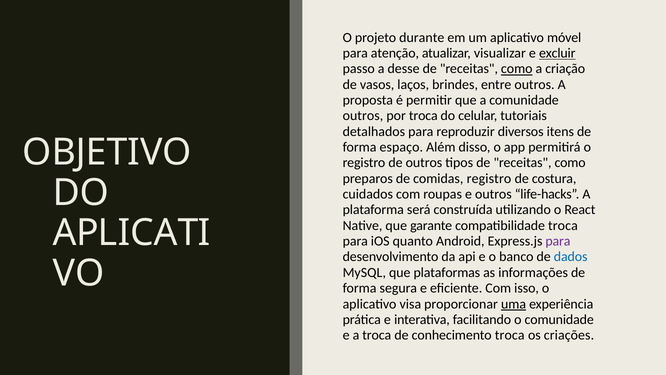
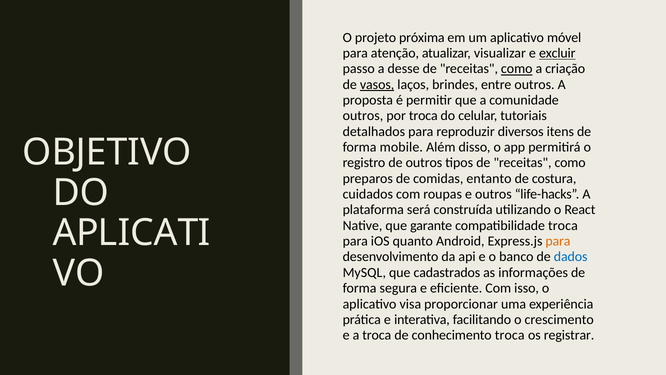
durante: durante -> próxima (422, 38)
vasos underline: none -> present (377, 84)
espaço: espaço -> mobile (401, 147)
comidas registro: registro -> entanto (489, 178)
para colour: purple -> orange (558, 241)
plataformas: plataformas -> cadastrados (447, 272)
uma underline: present -> none (514, 304)
o comunidade: comunidade -> crescimento (559, 319)
criações: criações -> registrar (569, 335)
